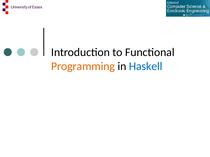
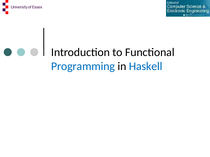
Programming colour: orange -> blue (83, 66)
